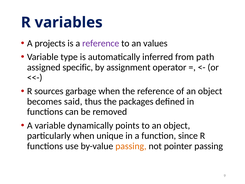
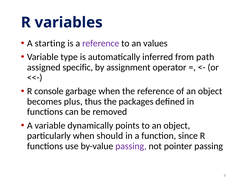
projects: projects -> starting (50, 43)
sources: sources -> console (49, 91)
said: said -> plus (73, 101)
unique: unique -> should (110, 136)
passing colour: orange -> purple (131, 146)
